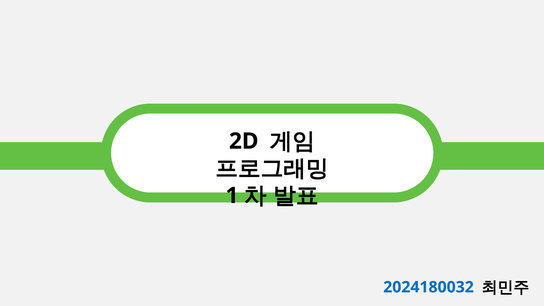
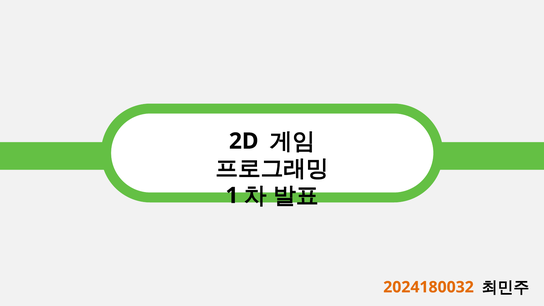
2024180032 colour: blue -> orange (429, 287)
